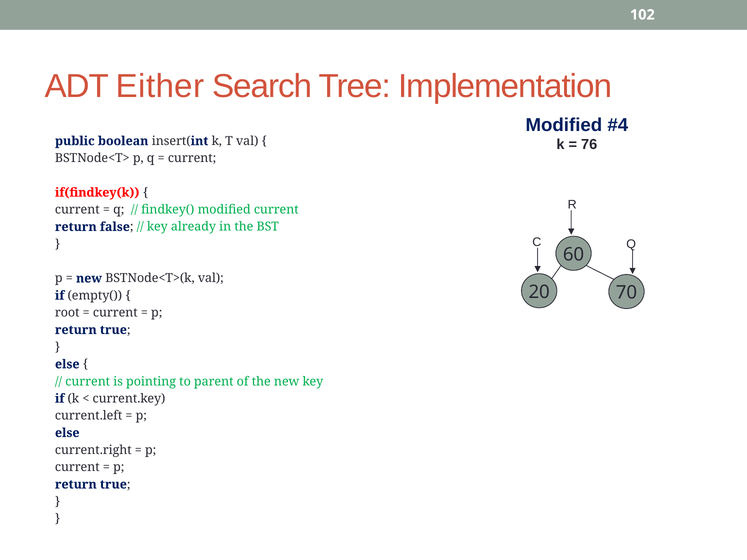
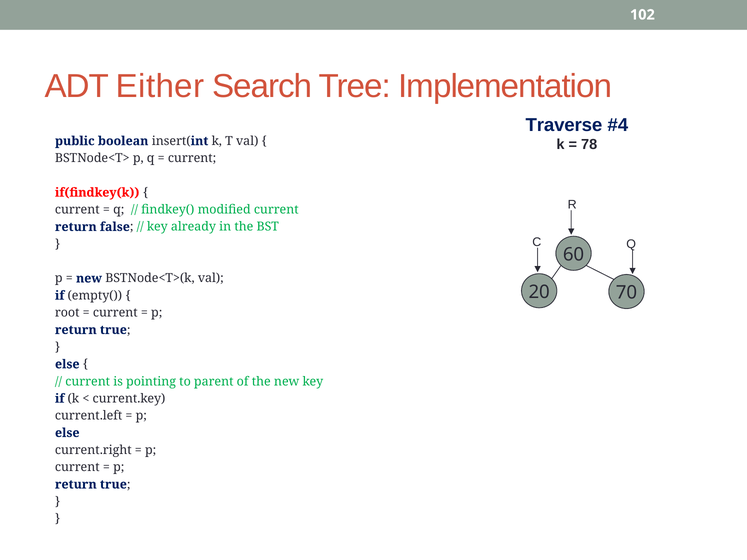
Modified: Modified -> Traverse (564, 125)
76: 76 -> 78 (589, 145)
